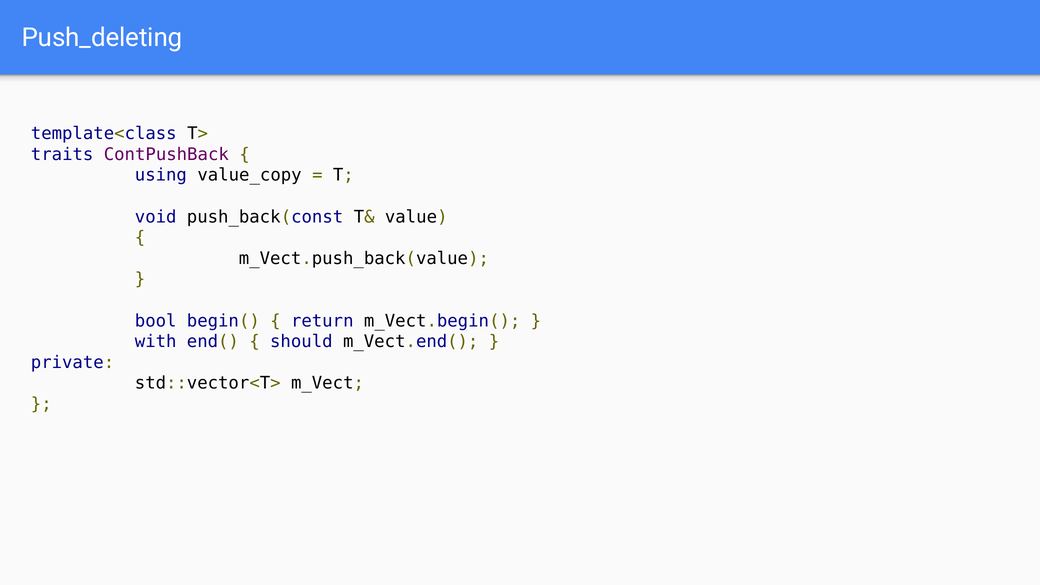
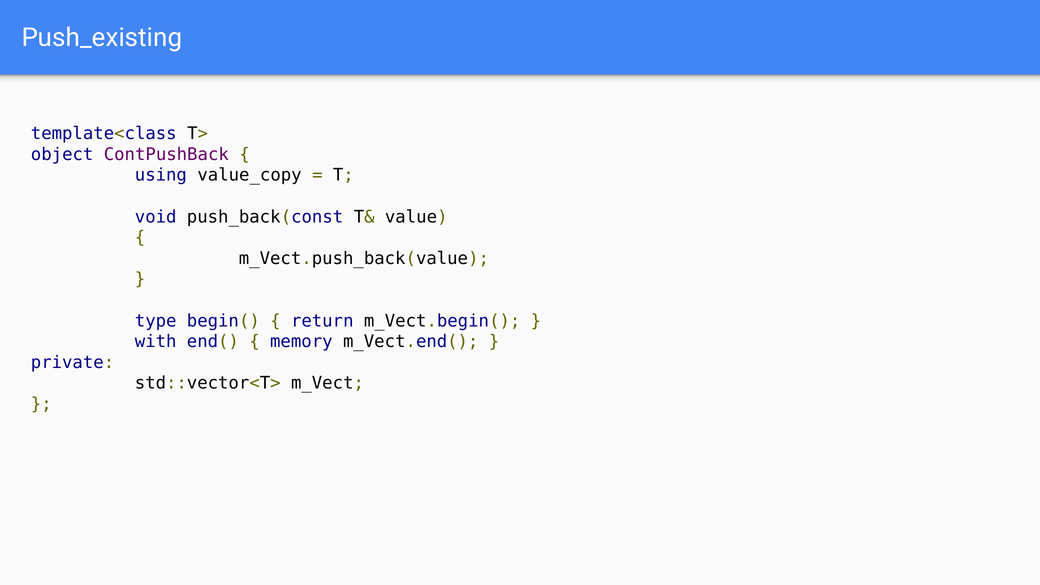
Push_deleting: Push_deleting -> Push_existing (102, 38)
traits: traits -> object (62, 154)
bool: bool -> type (156, 321)
should: should -> memory (301, 342)
